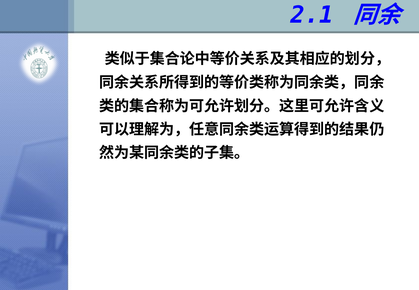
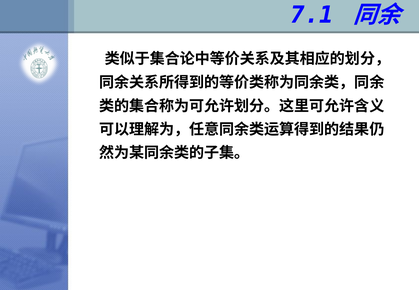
2.1: 2.1 -> 7.1 (312, 15)
